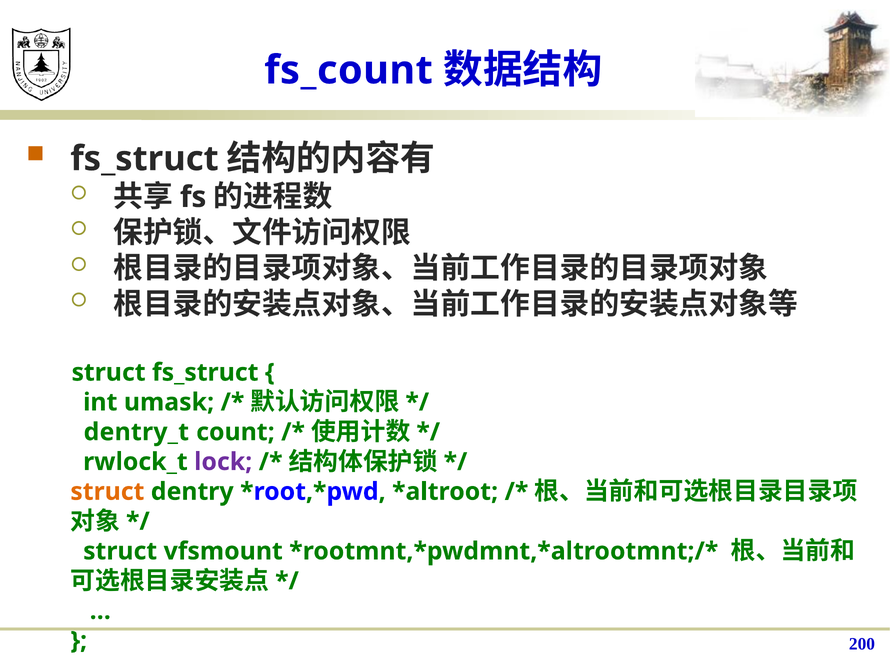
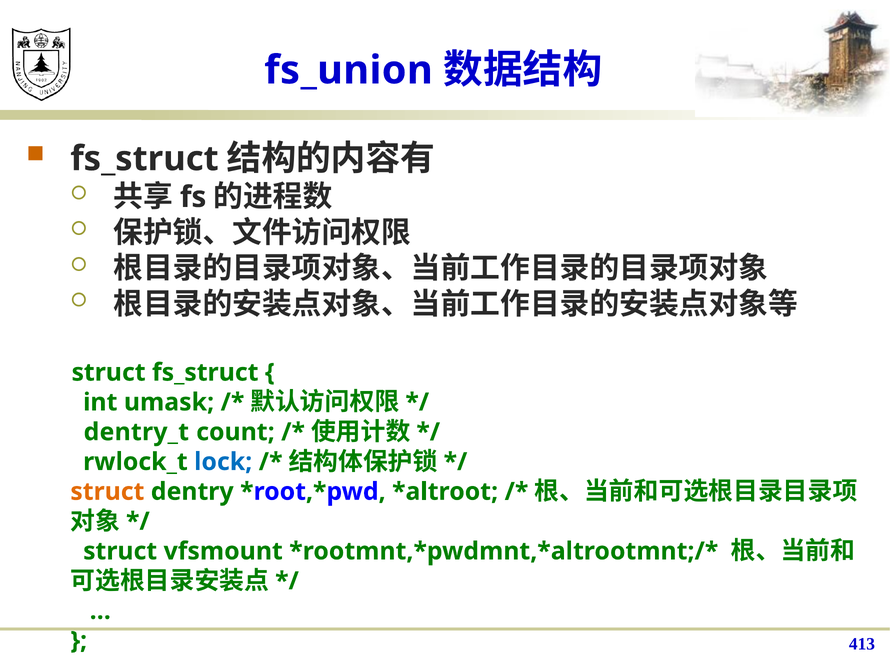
fs_count: fs_count -> fs_union (349, 70)
lock colour: purple -> blue (223, 462)
200: 200 -> 413 (862, 644)
